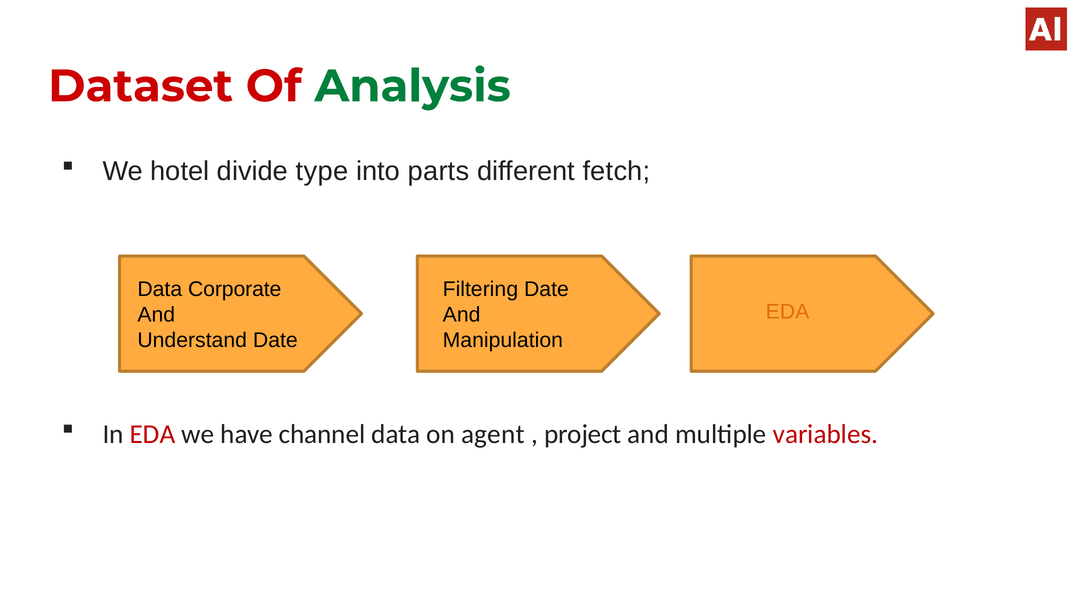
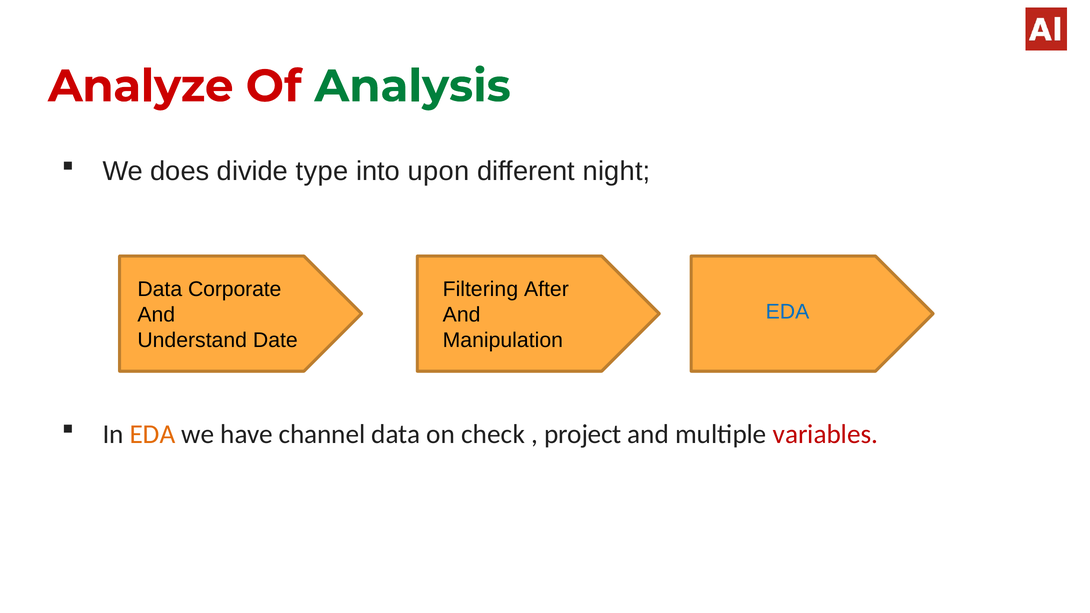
Dataset: Dataset -> Analyze (141, 86)
hotel: hotel -> does (180, 171)
parts: parts -> upon (439, 171)
fetch: fetch -> night (617, 171)
Filtering Date: Date -> After (546, 289)
EDA colour: orange -> blue (787, 312)
EDA colour: red -> orange (153, 435)
agent: agent -> check (493, 435)
